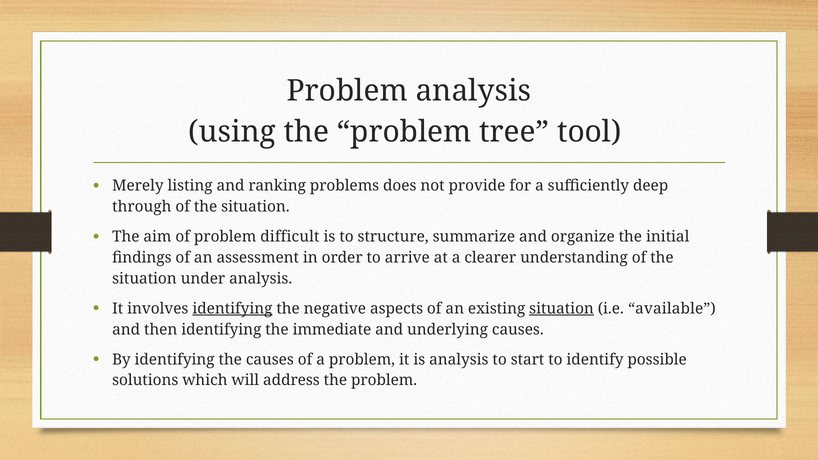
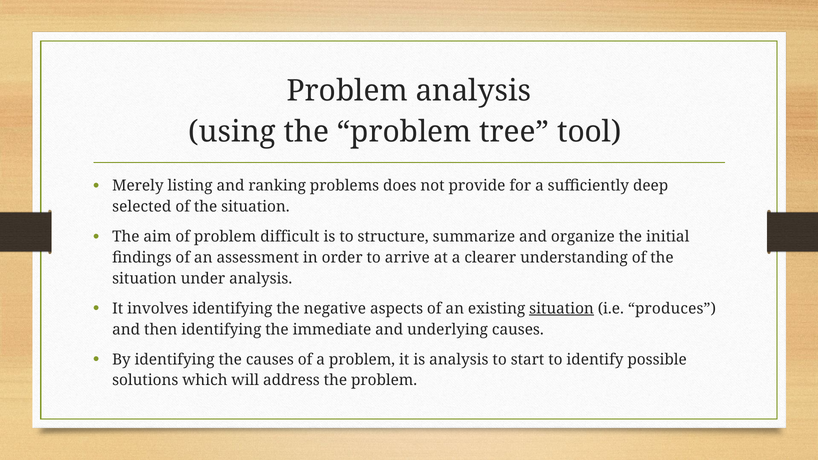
through: through -> selected (142, 207)
identifying underline: present -> none (232, 309)
available: available -> produces (672, 309)
